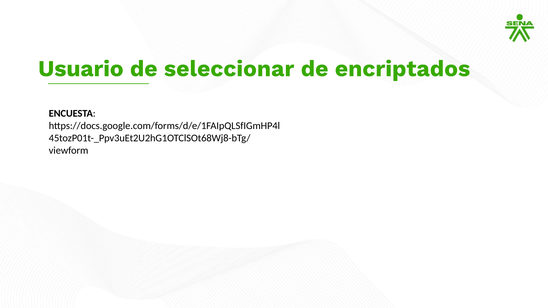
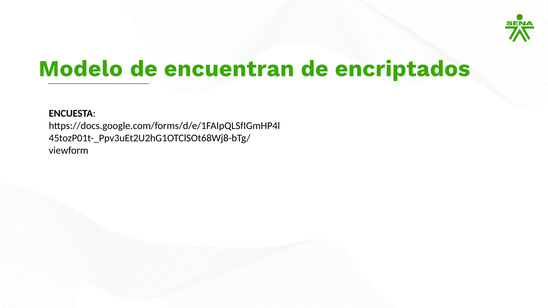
Usuario: Usuario -> Modelo (81, 69)
seleccionar: seleccionar -> encuentran (229, 69)
